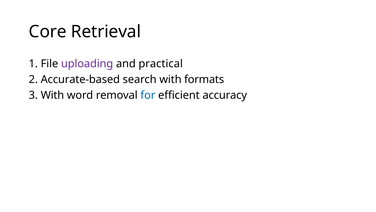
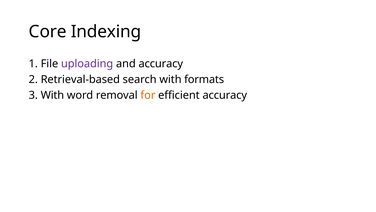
Retrieval: Retrieval -> Indexing (106, 32)
and practical: practical -> accuracy (161, 64)
Accurate-based: Accurate-based -> Retrieval-based (80, 79)
for colour: blue -> orange (148, 95)
